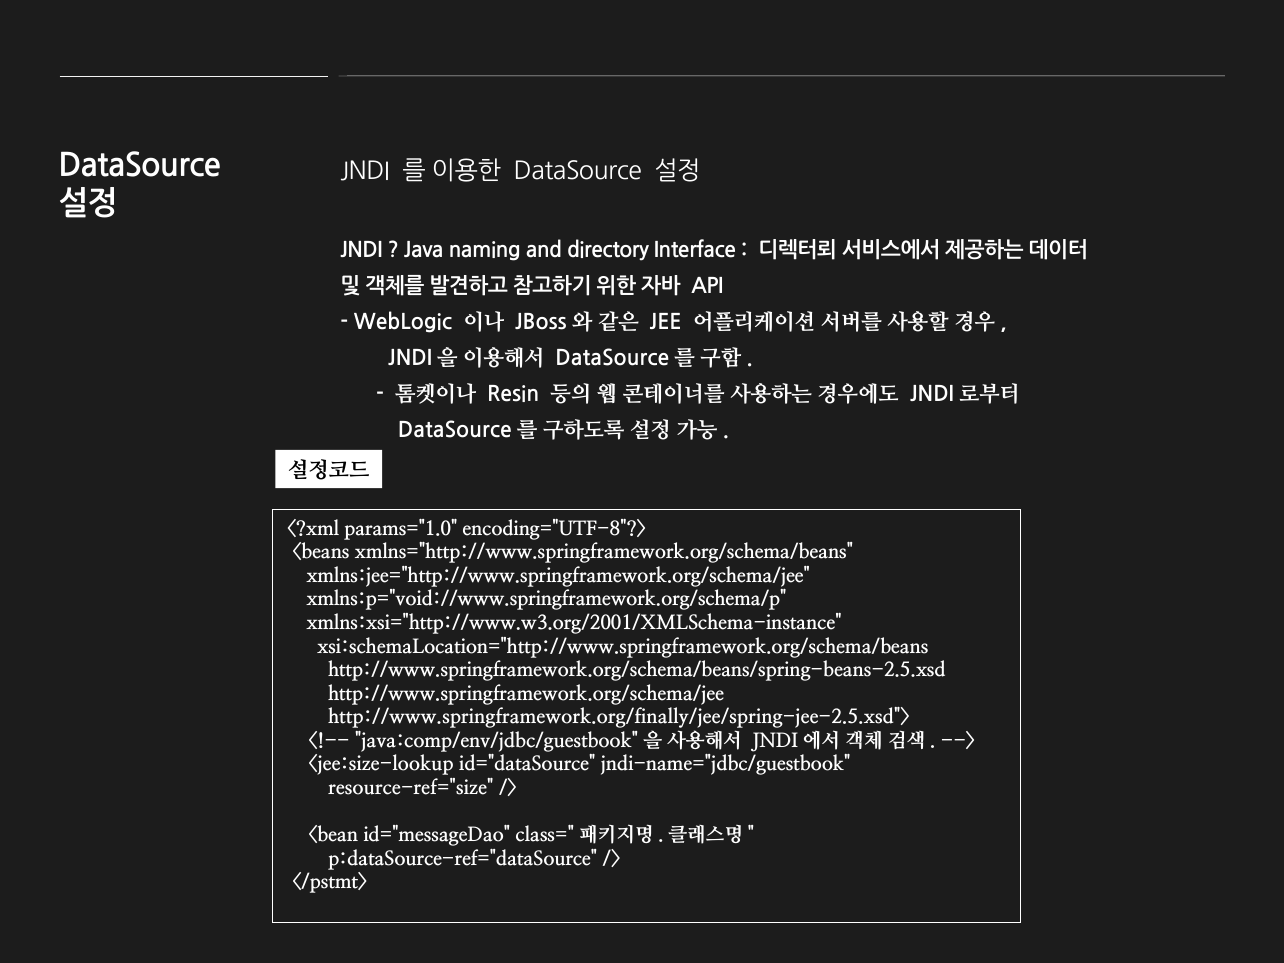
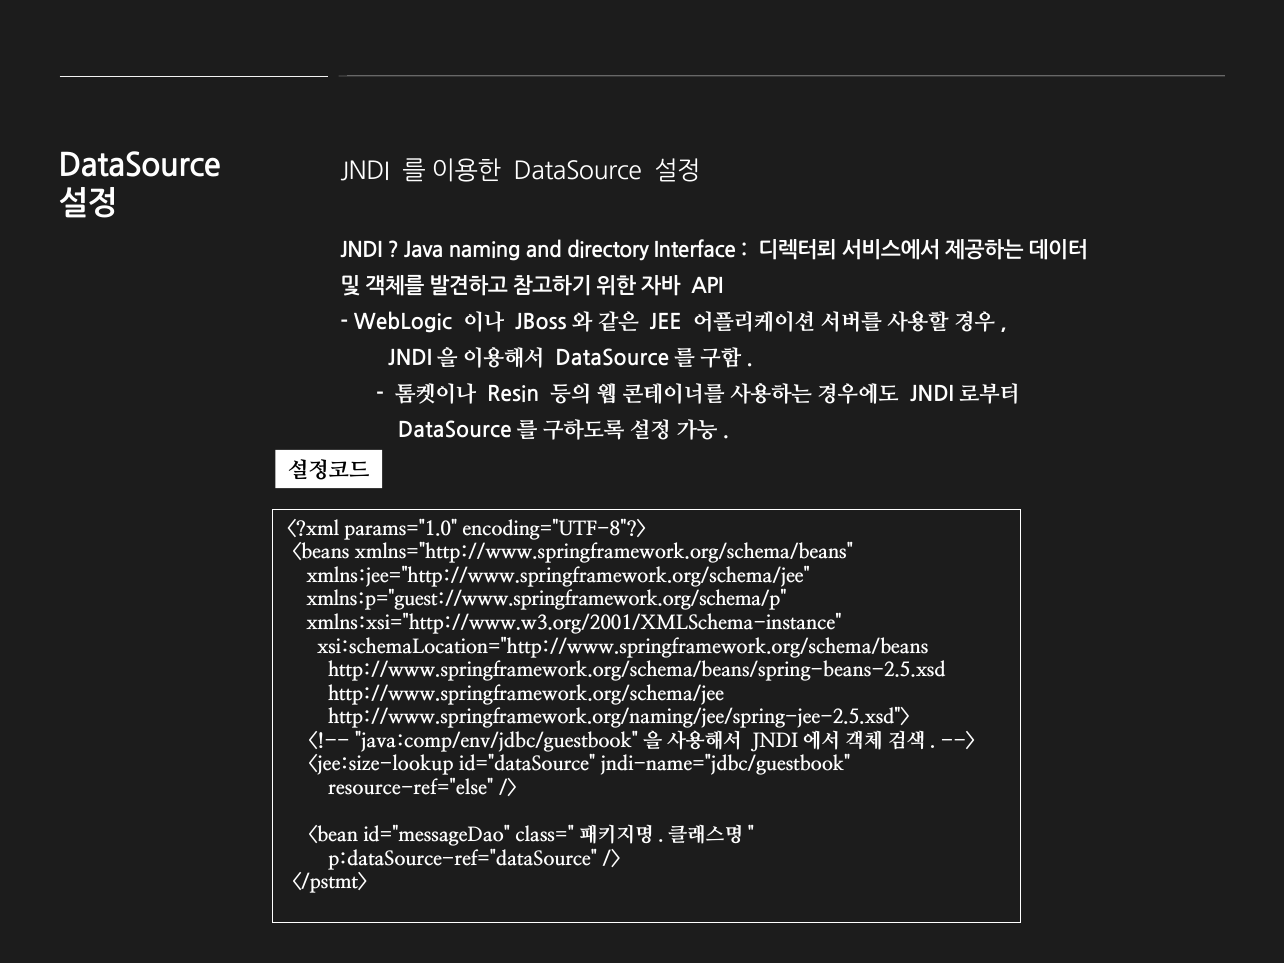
xmlns:p="void://www.springframework.org/schema/p: xmlns:p="void://www.springframework.org/schema/p -> xmlns:p="guest://www.springframework.org/schema/p (547, 599)
http://www.springframework.org/finally/jee/spring-jee-2.5.xsd">: http://www.springframework.org/finally/jee/spring-jee-2.5.xsd"> -> http://www.springframework.org/naming/jee/spring-jee-2.5.xsd"> (620, 717)
resource-ref="size: resource-ref="size -> resource-ref="else (411, 788)
